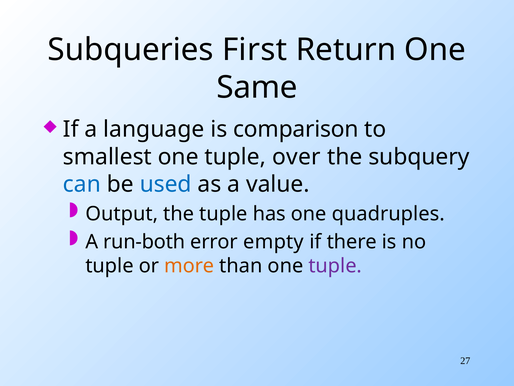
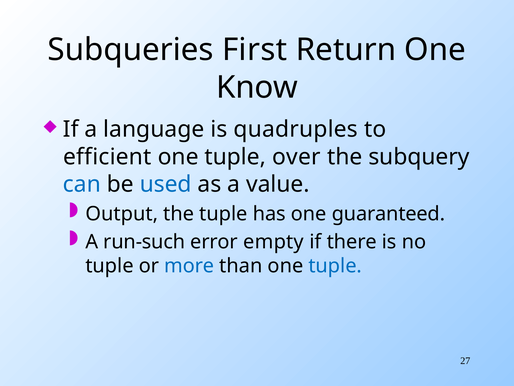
Same: Same -> Know (257, 87)
comparison: comparison -> quadruples (296, 129)
smallest: smallest -> efficient (107, 157)
quadruples: quadruples -> guaranteed (388, 214)
run-both: run-both -> run-such (144, 242)
more colour: orange -> blue (189, 266)
tuple colour: purple -> blue (335, 266)
